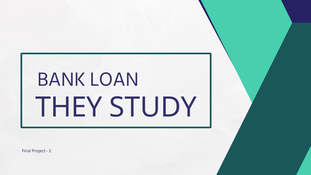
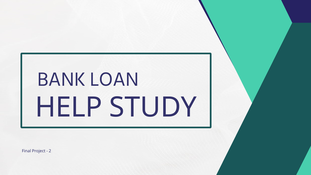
THEY: THEY -> HELP (69, 107)
